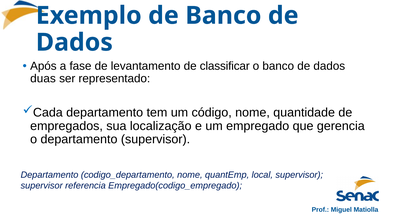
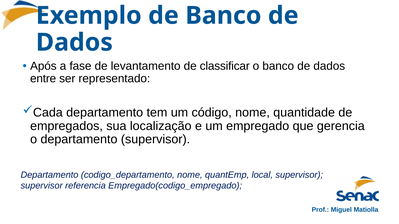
duas: duas -> entre (43, 79)
